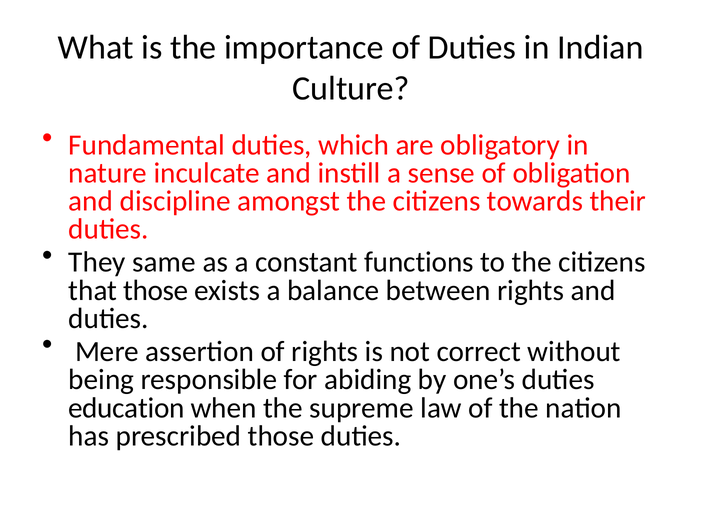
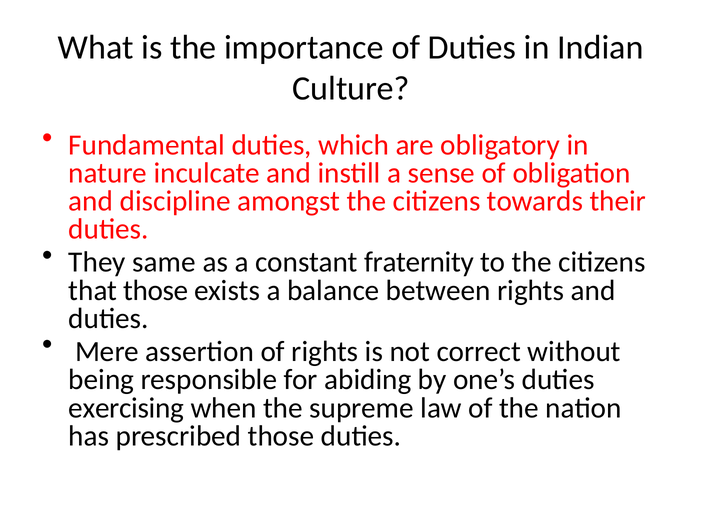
functions: functions -> fraternity (419, 262)
education: education -> exercising (126, 407)
